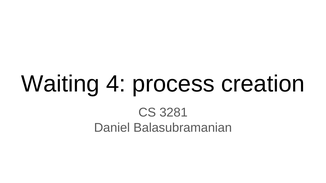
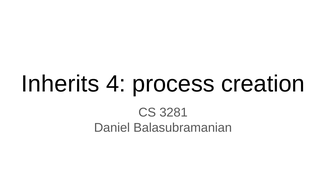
Waiting: Waiting -> Inherits (60, 84)
